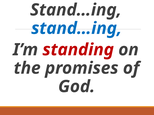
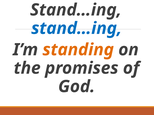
standing colour: red -> orange (78, 50)
